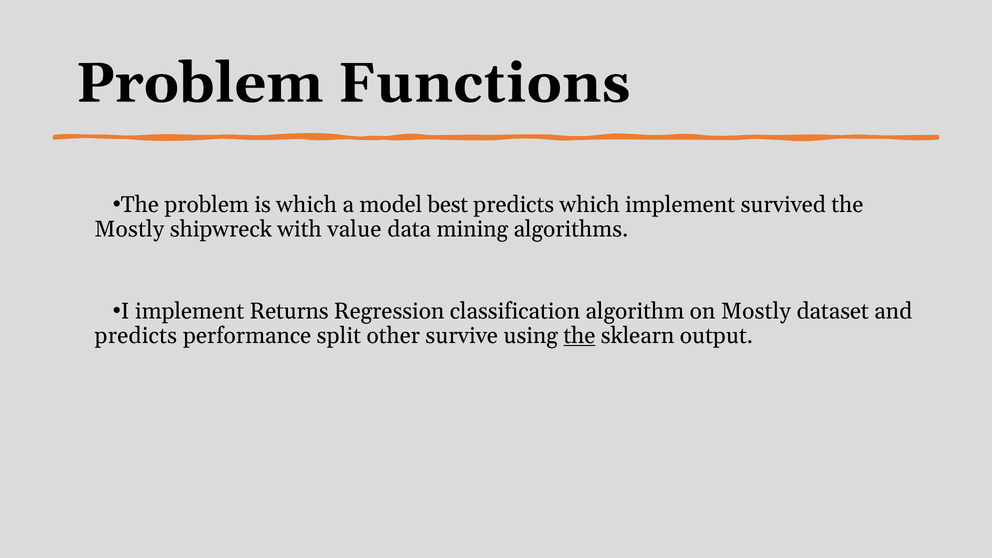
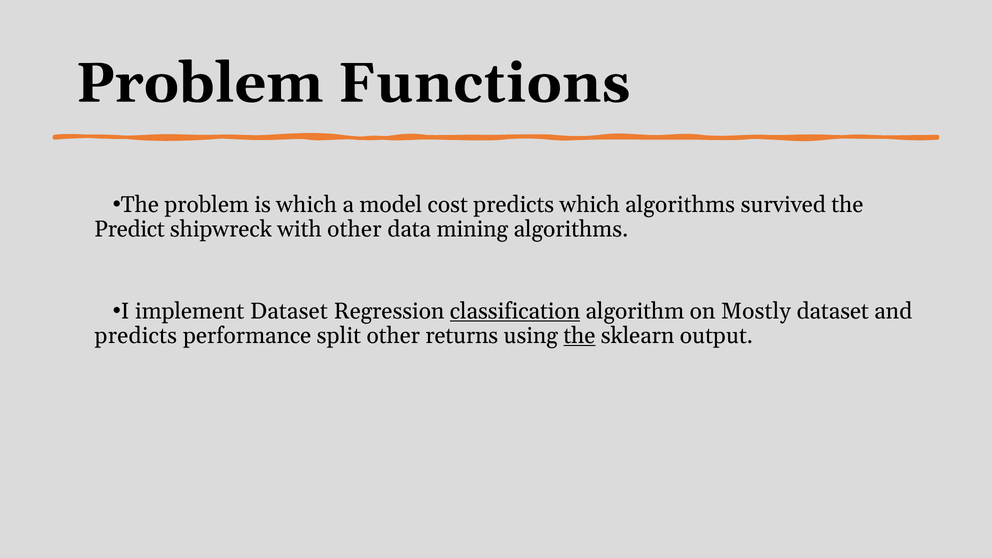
best: best -> cost (448, 205)
which implement: implement -> algorithms (680, 205)
Mostly: Mostly -> Predict (129, 229)
with value: value -> other (354, 229)
implement Returns: Returns -> Dataset (289, 311)
classification underline: none -> present (515, 311)
survive: survive -> returns (462, 336)
